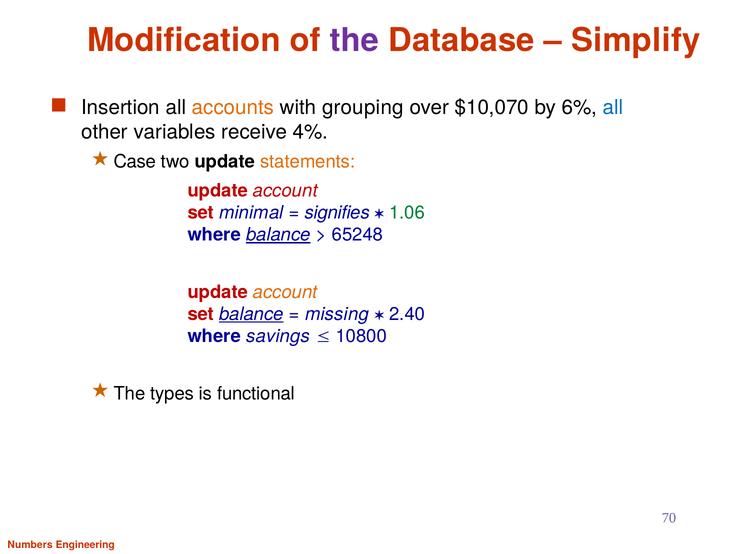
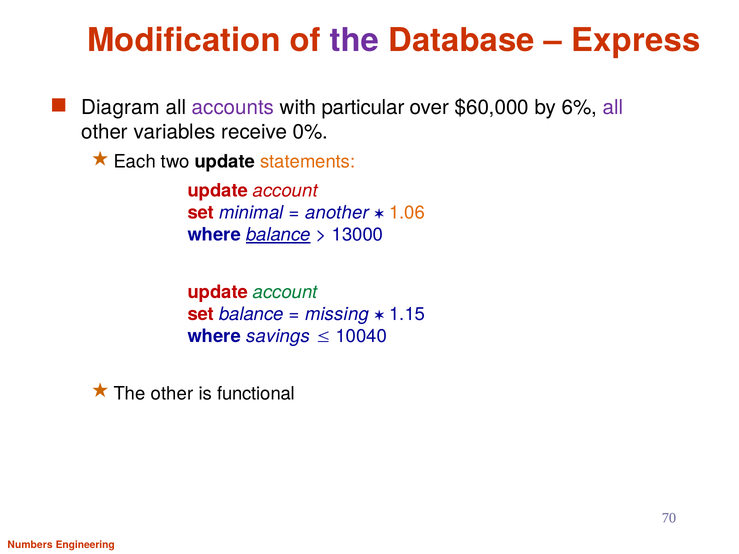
Simplify: Simplify -> Express (636, 40)
Insertion: Insertion -> Diagram (120, 108)
accounts colour: orange -> purple (233, 108)
grouping: grouping -> particular (363, 108)
$10,070: $10,070 -> $60,000 (492, 108)
all colour: blue -> purple (613, 108)
4%: 4% -> 0% (310, 132)
Case: Case -> Each (135, 162)
signifies: signifies -> another (337, 213)
1.06 colour: green -> orange (407, 213)
65248: 65248 -> 13000 (357, 235)
account colour: orange -> green (285, 292)
balance underline: present -> none (251, 314)
2.40: 2.40 -> 1.15 (407, 314)
10800: 10800 -> 10040 (361, 336)
The types: types -> other (172, 394)
